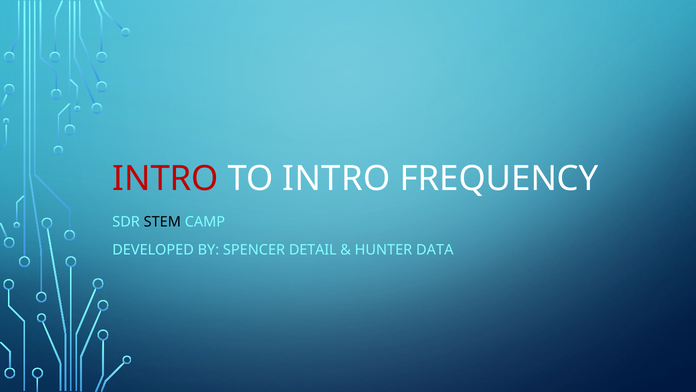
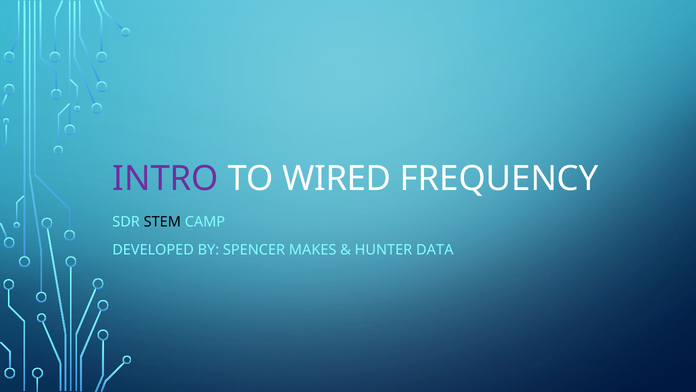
INTRO colour: red -> purple (165, 179)
TO INTRO: INTRO -> WIRED (337, 179)
DETAIL: DETAIL -> MAKES (313, 250)
